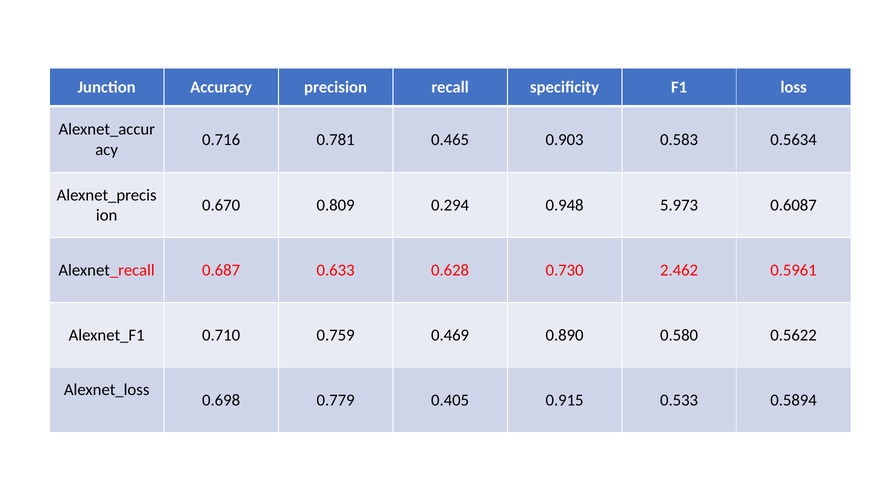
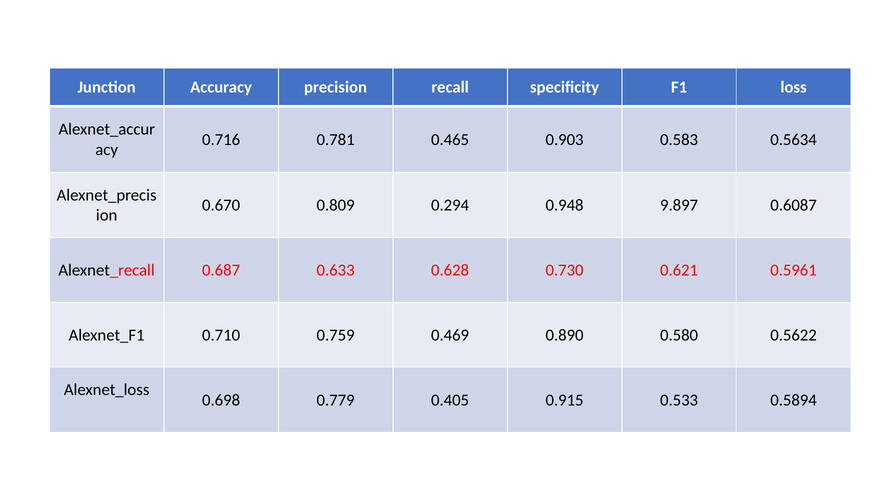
5.973: 5.973 -> 9.897 (679, 205)
2.462: 2.462 -> 0.621 (679, 270)
